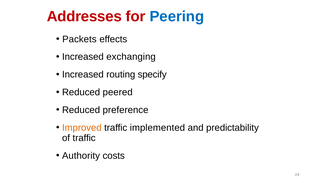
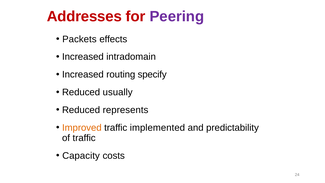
Peering colour: blue -> purple (177, 16)
exchanging: exchanging -> intradomain (131, 57)
peered: peered -> usually (118, 92)
preference: preference -> represents (126, 110)
Authority: Authority -> Capacity (81, 156)
